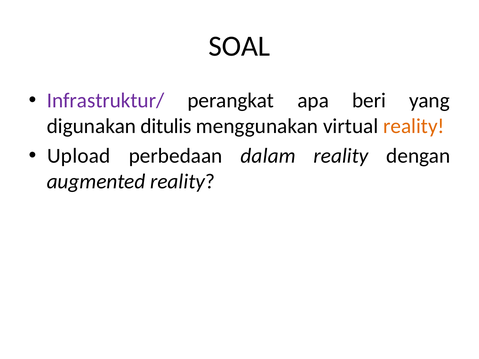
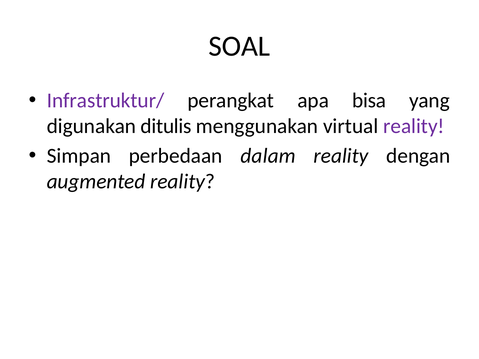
beri: beri -> bisa (369, 101)
reality colour: orange -> purple (414, 126)
Upload: Upload -> Simpan (79, 156)
